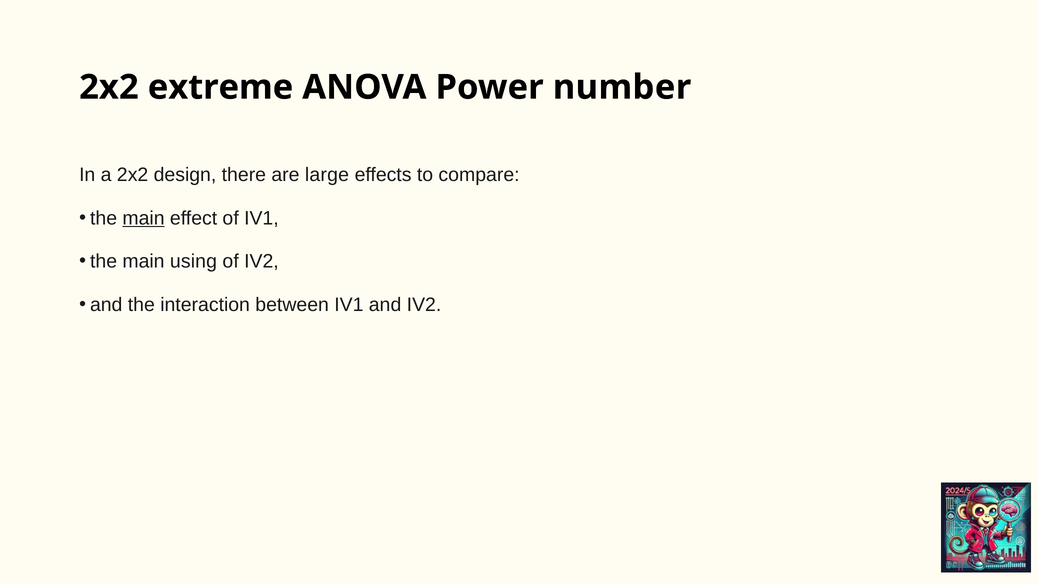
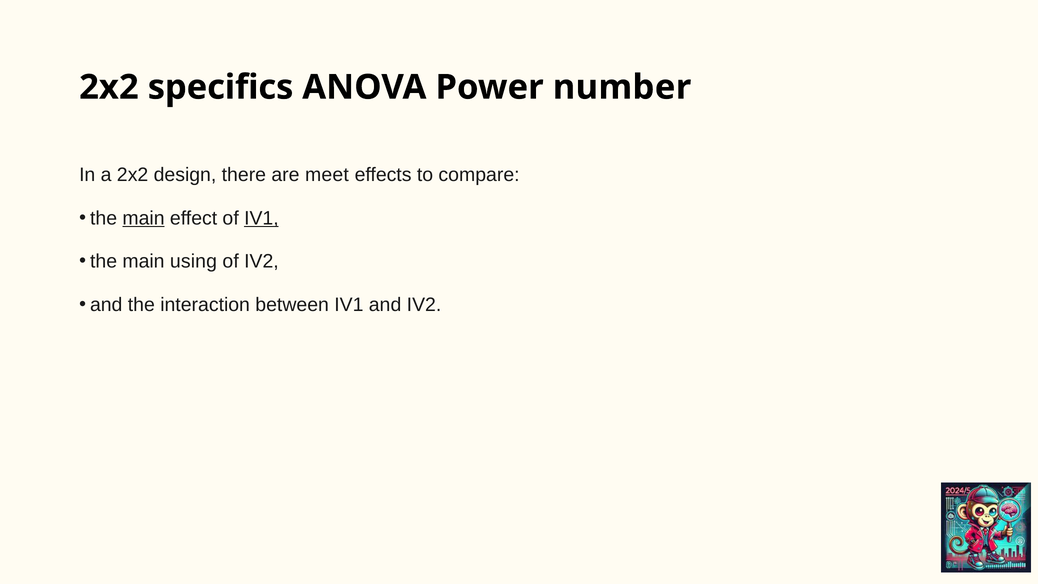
extreme: extreme -> specifics (221, 87)
large: large -> meet (327, 175)
IV1 underline: none -> present (261, 218)
